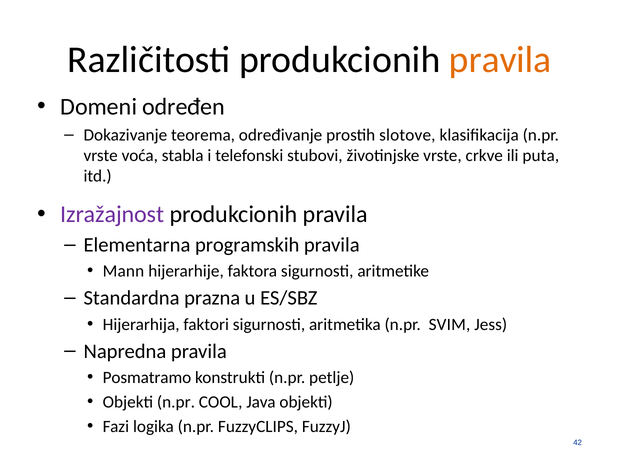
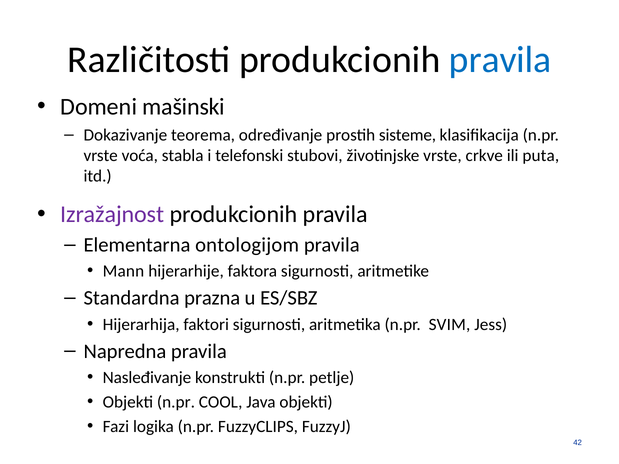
pravila colour: orange -> blue (500, 60)
određen: određen -> mašinski (184, 107)
slotove: slotove -> sisteme (408, 135)
programskih: programskih -> ontologijom (247, 245)
Posmatramo: Posmatramo -> Nasleđivanje (147, 378)
